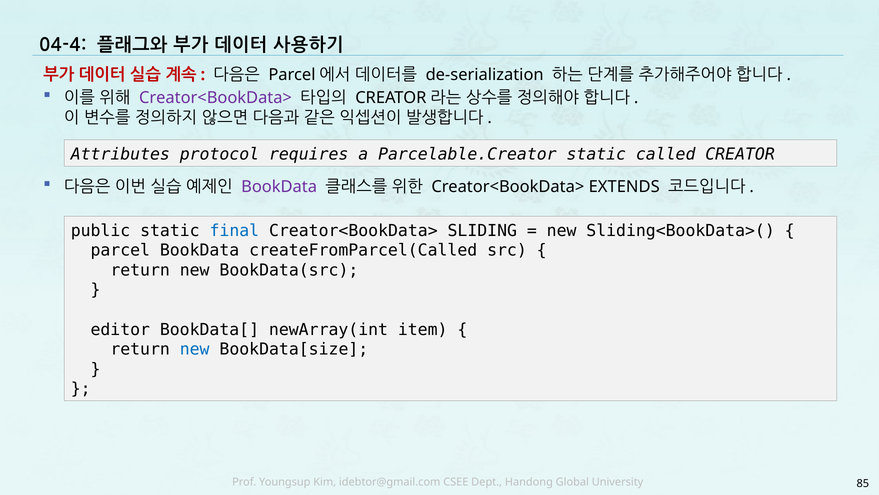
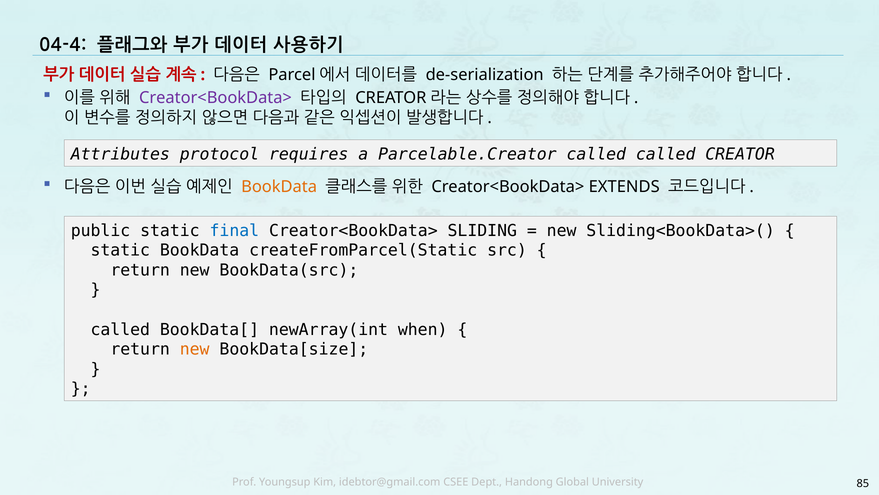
Parcelable.Creator static: static -> called (596, 154)
BookData colour: purple -> orange (279, 187)
parcel: parcel -> static (120, 250)
createFromParcel(Called: createFromParcel(Called -> createFromParcel(Static (363, 250)
editor: editor -> called (120, 329)
item: item -> when (423, 329)
new colour: blue -> orange (195, 349)
